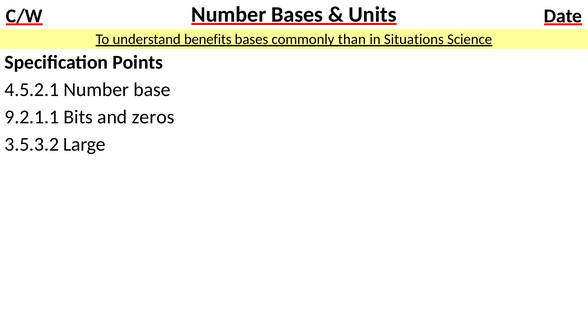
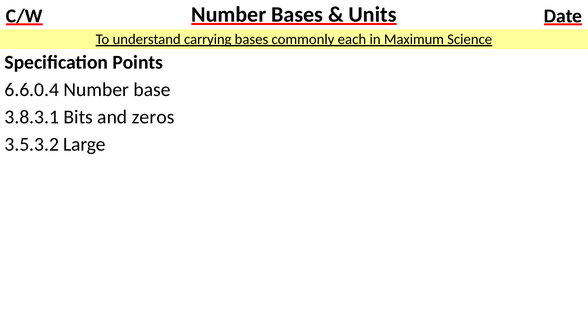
benefits: benefits -> carrying (208, 39)
than: than -> each (352, 39)
Situations: Situations -> Maximum (414, 39)
4.5.2.1: 4.5.2.1 -> 6.6.0.4 (32, 90)
9.2.1.1: 9.2.1.1 -> 3.8.3.1 (32, 117)
